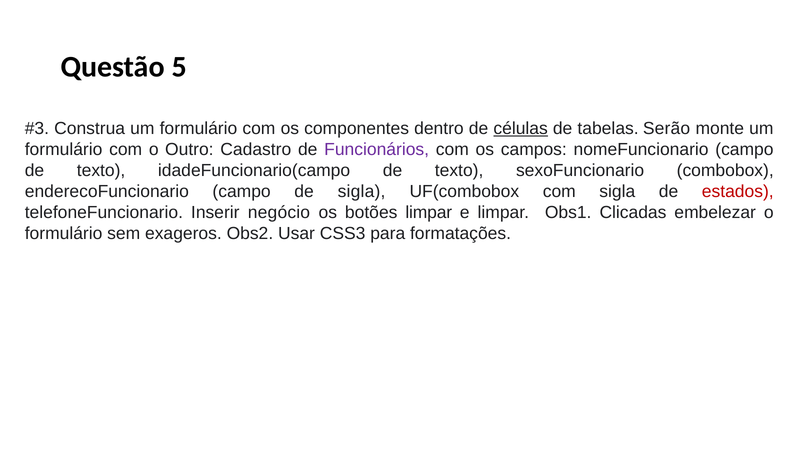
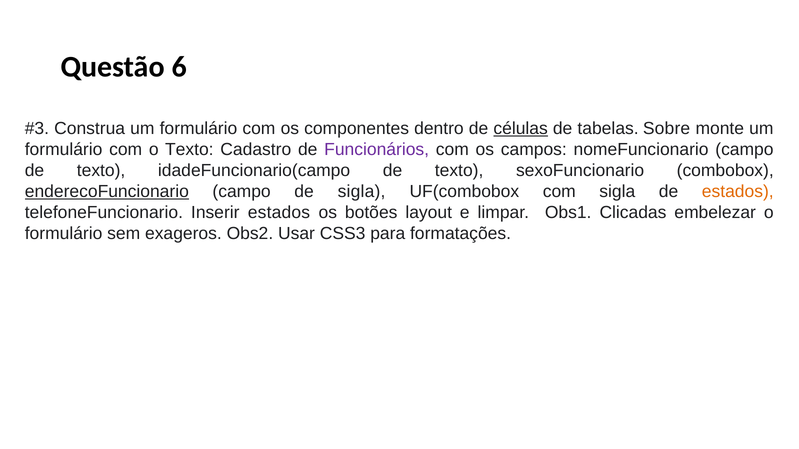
5: 5 -> 6 (179, 67)
Serão: Serão -> Sobre (667, 129)
o Outro: Outro -> Texto (189, 150)
enderecoFuncionario underline: none -> present (107, 192)
estados colour: red -> orange (738, 192)
Inserir negócio: negócio -> estados (279, 213)
botões limpar: limpar -> layout (429, 213)
